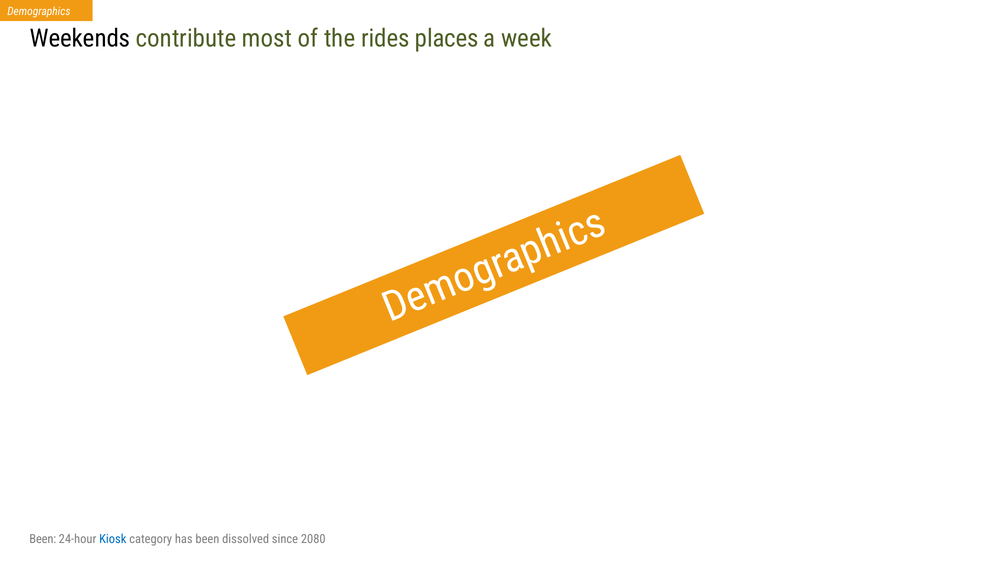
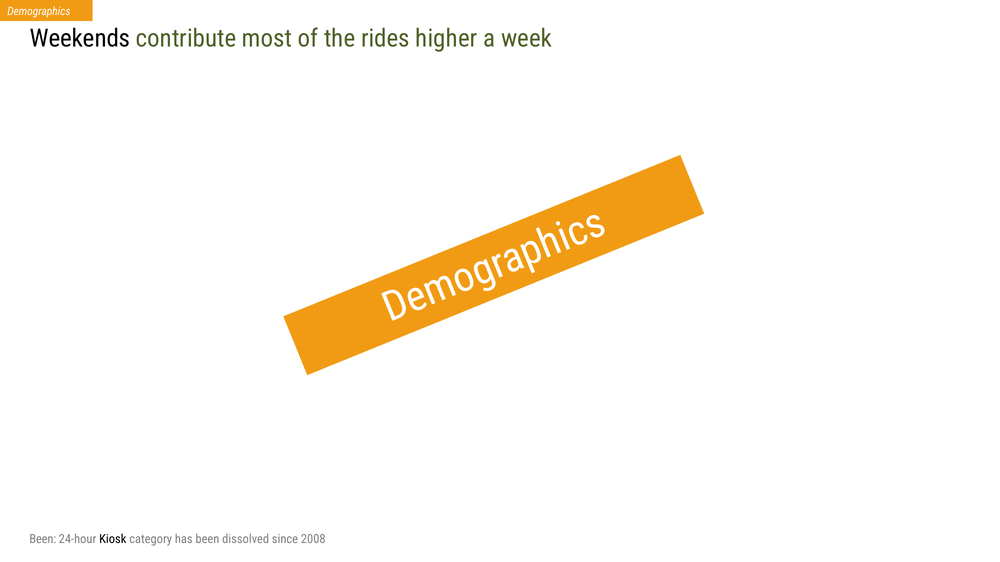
places: places -> higher (447, 39)
Kiosk colour: blue -> black (113, 540)
2080: 2080 -> 2008 (313, 540)
